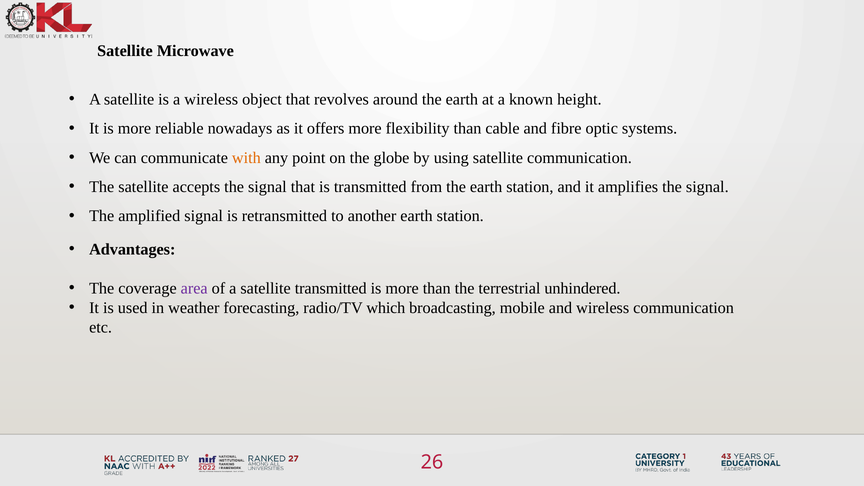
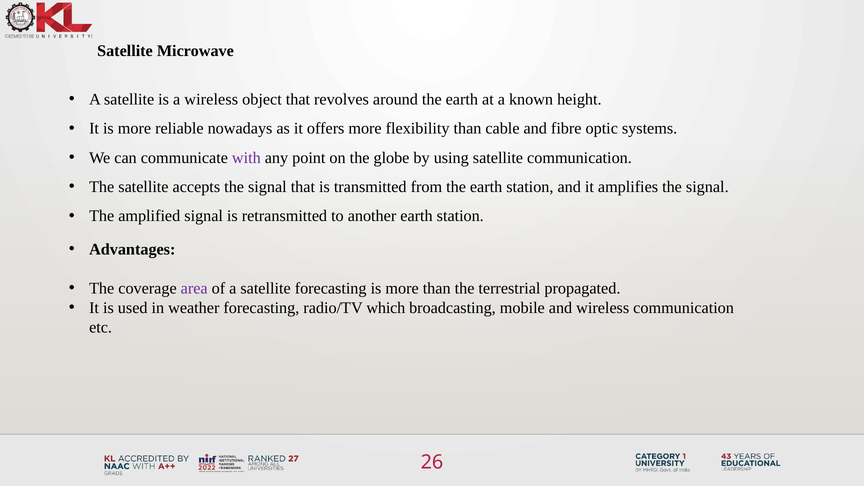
with colour: orange -> purple (246, 158)
satellite transmitted: transmitted -> forecasting (331, 288)
unhindered: unhindered -> propagated (582, 288)
